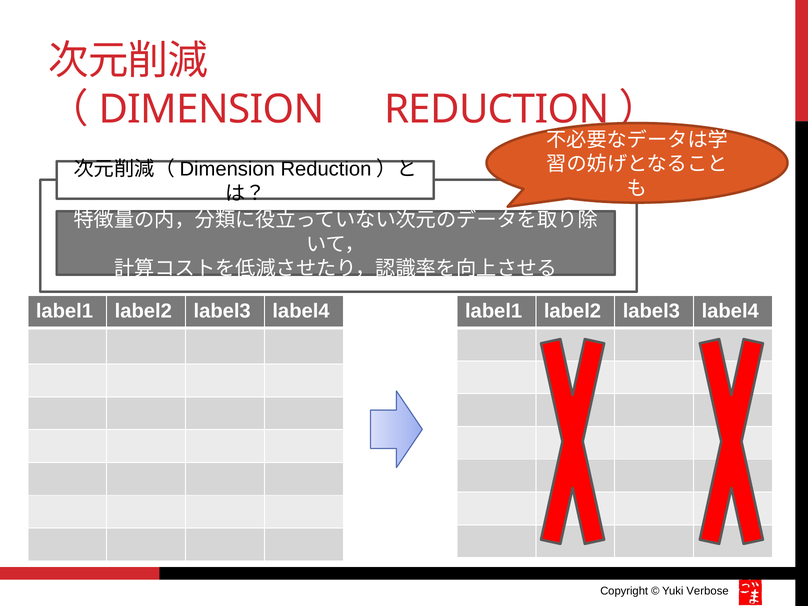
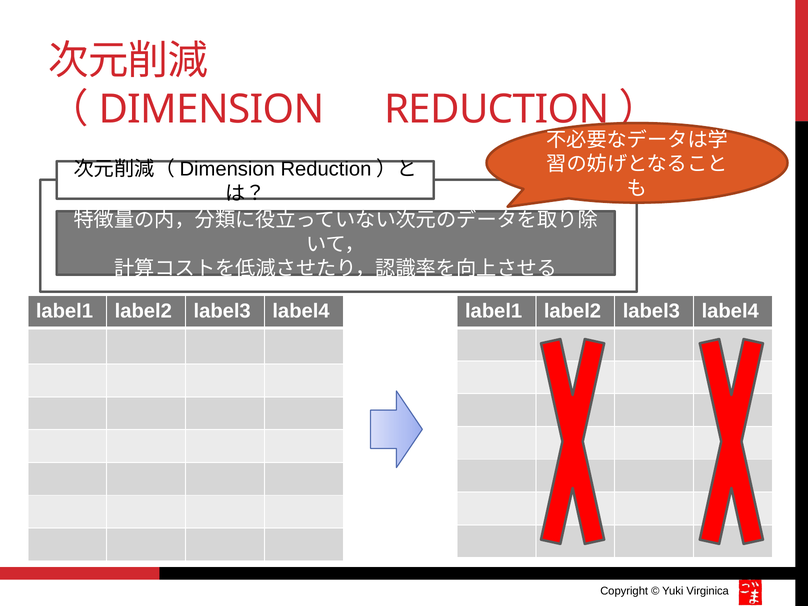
Verbose: Verbose -> Virginica (708, 591)
